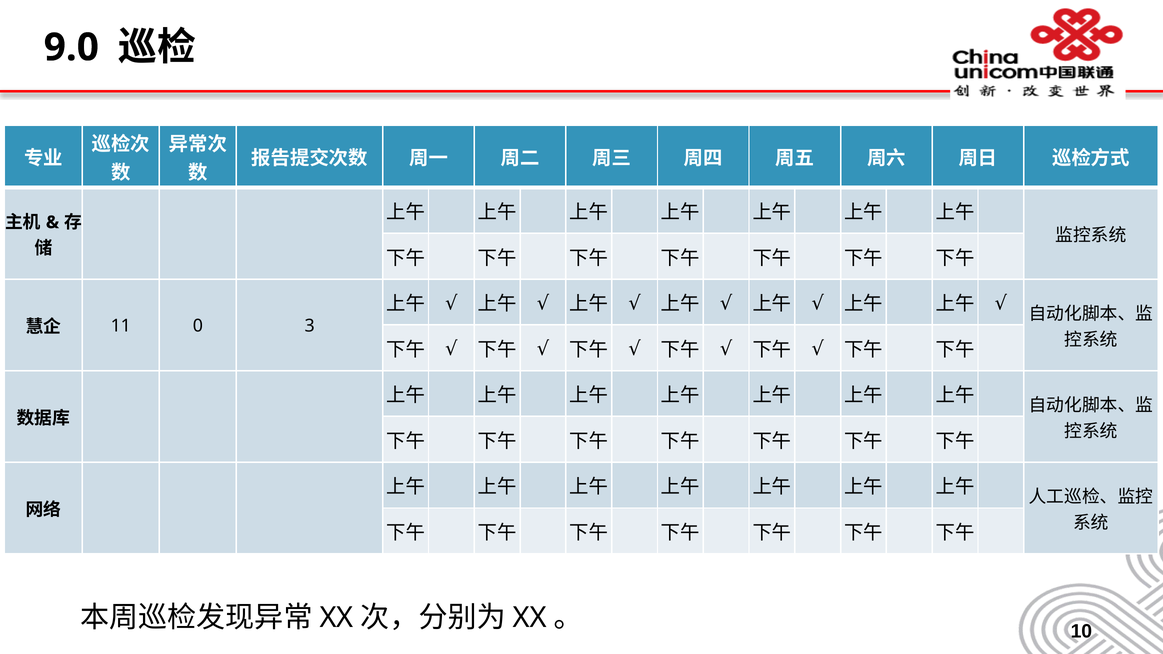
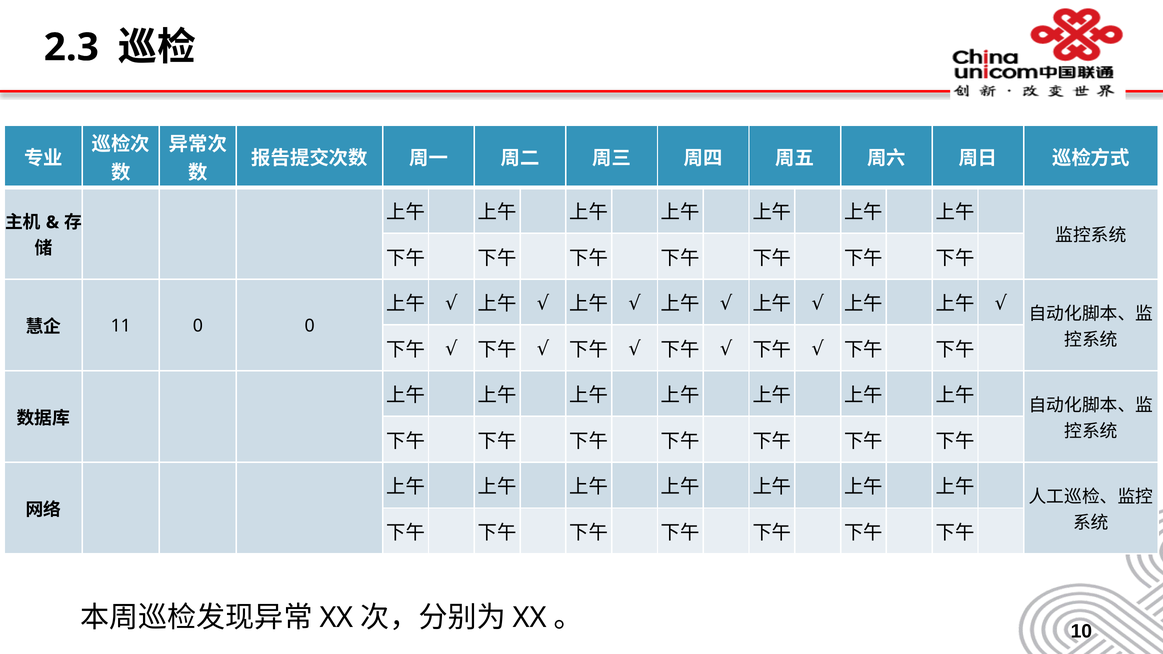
9.0: 9.0 -> 2.3 (71, 47)
0 3: 3 -> 0 (310, 326)
